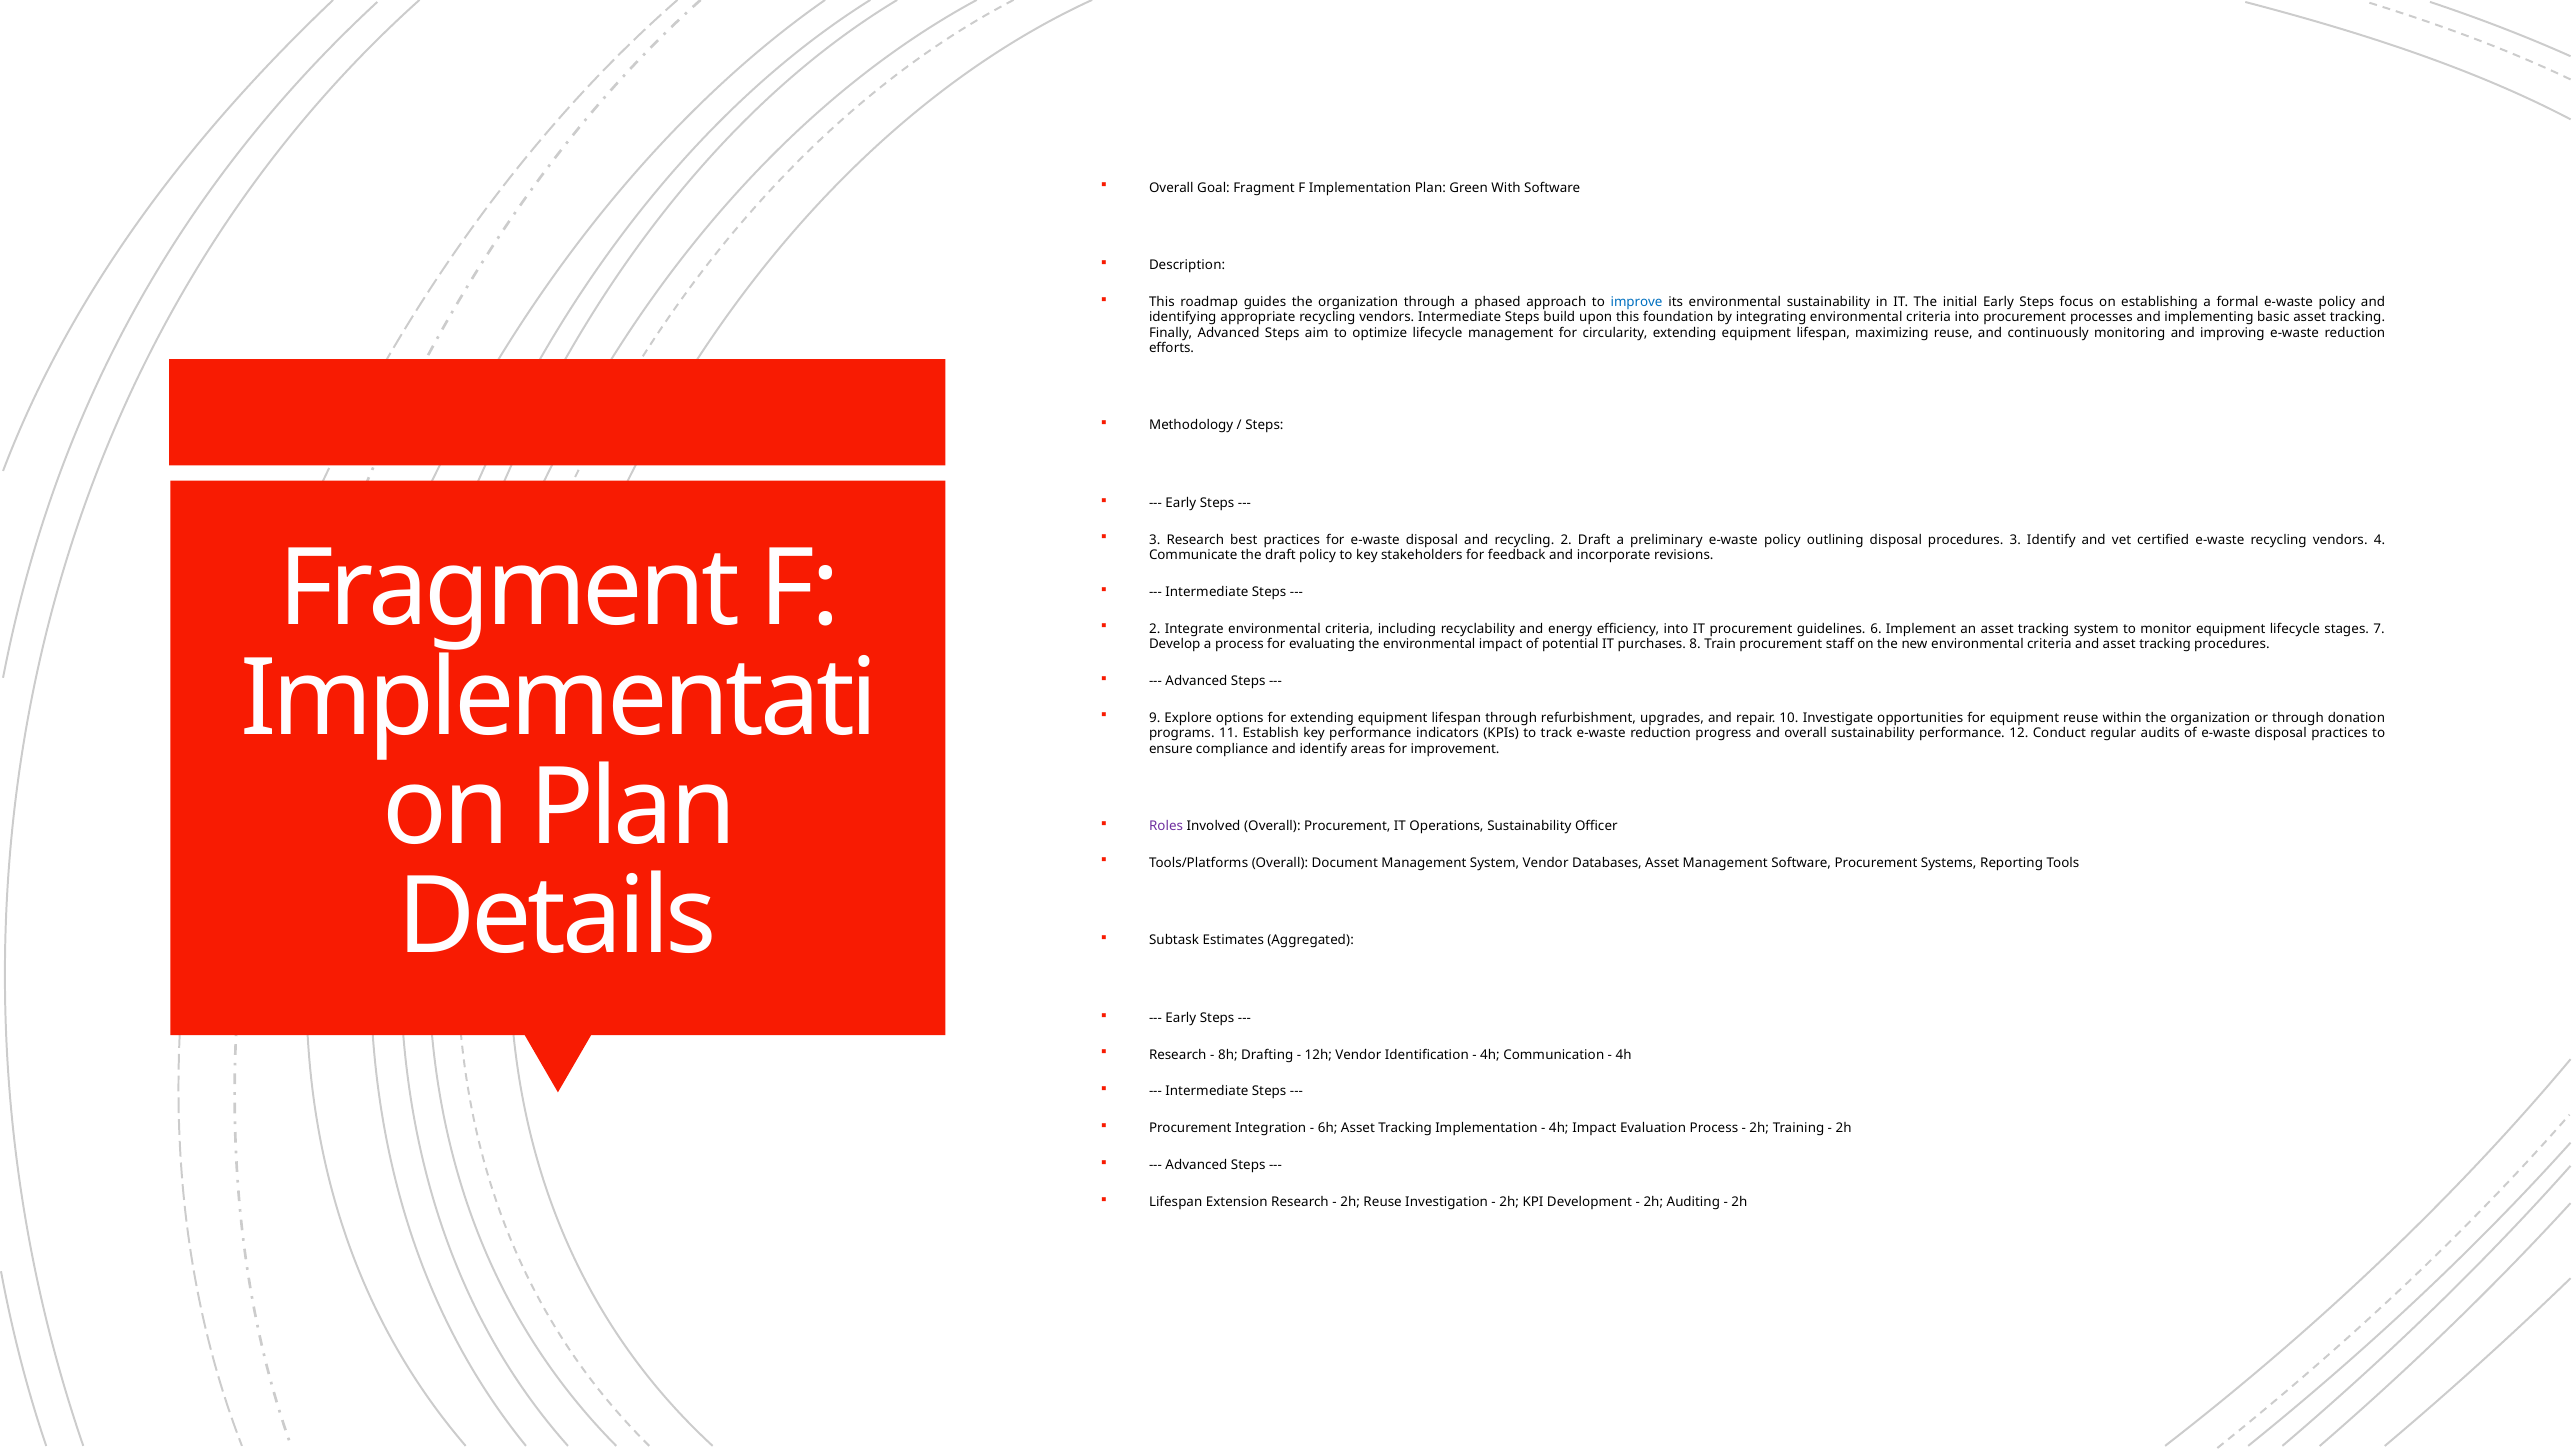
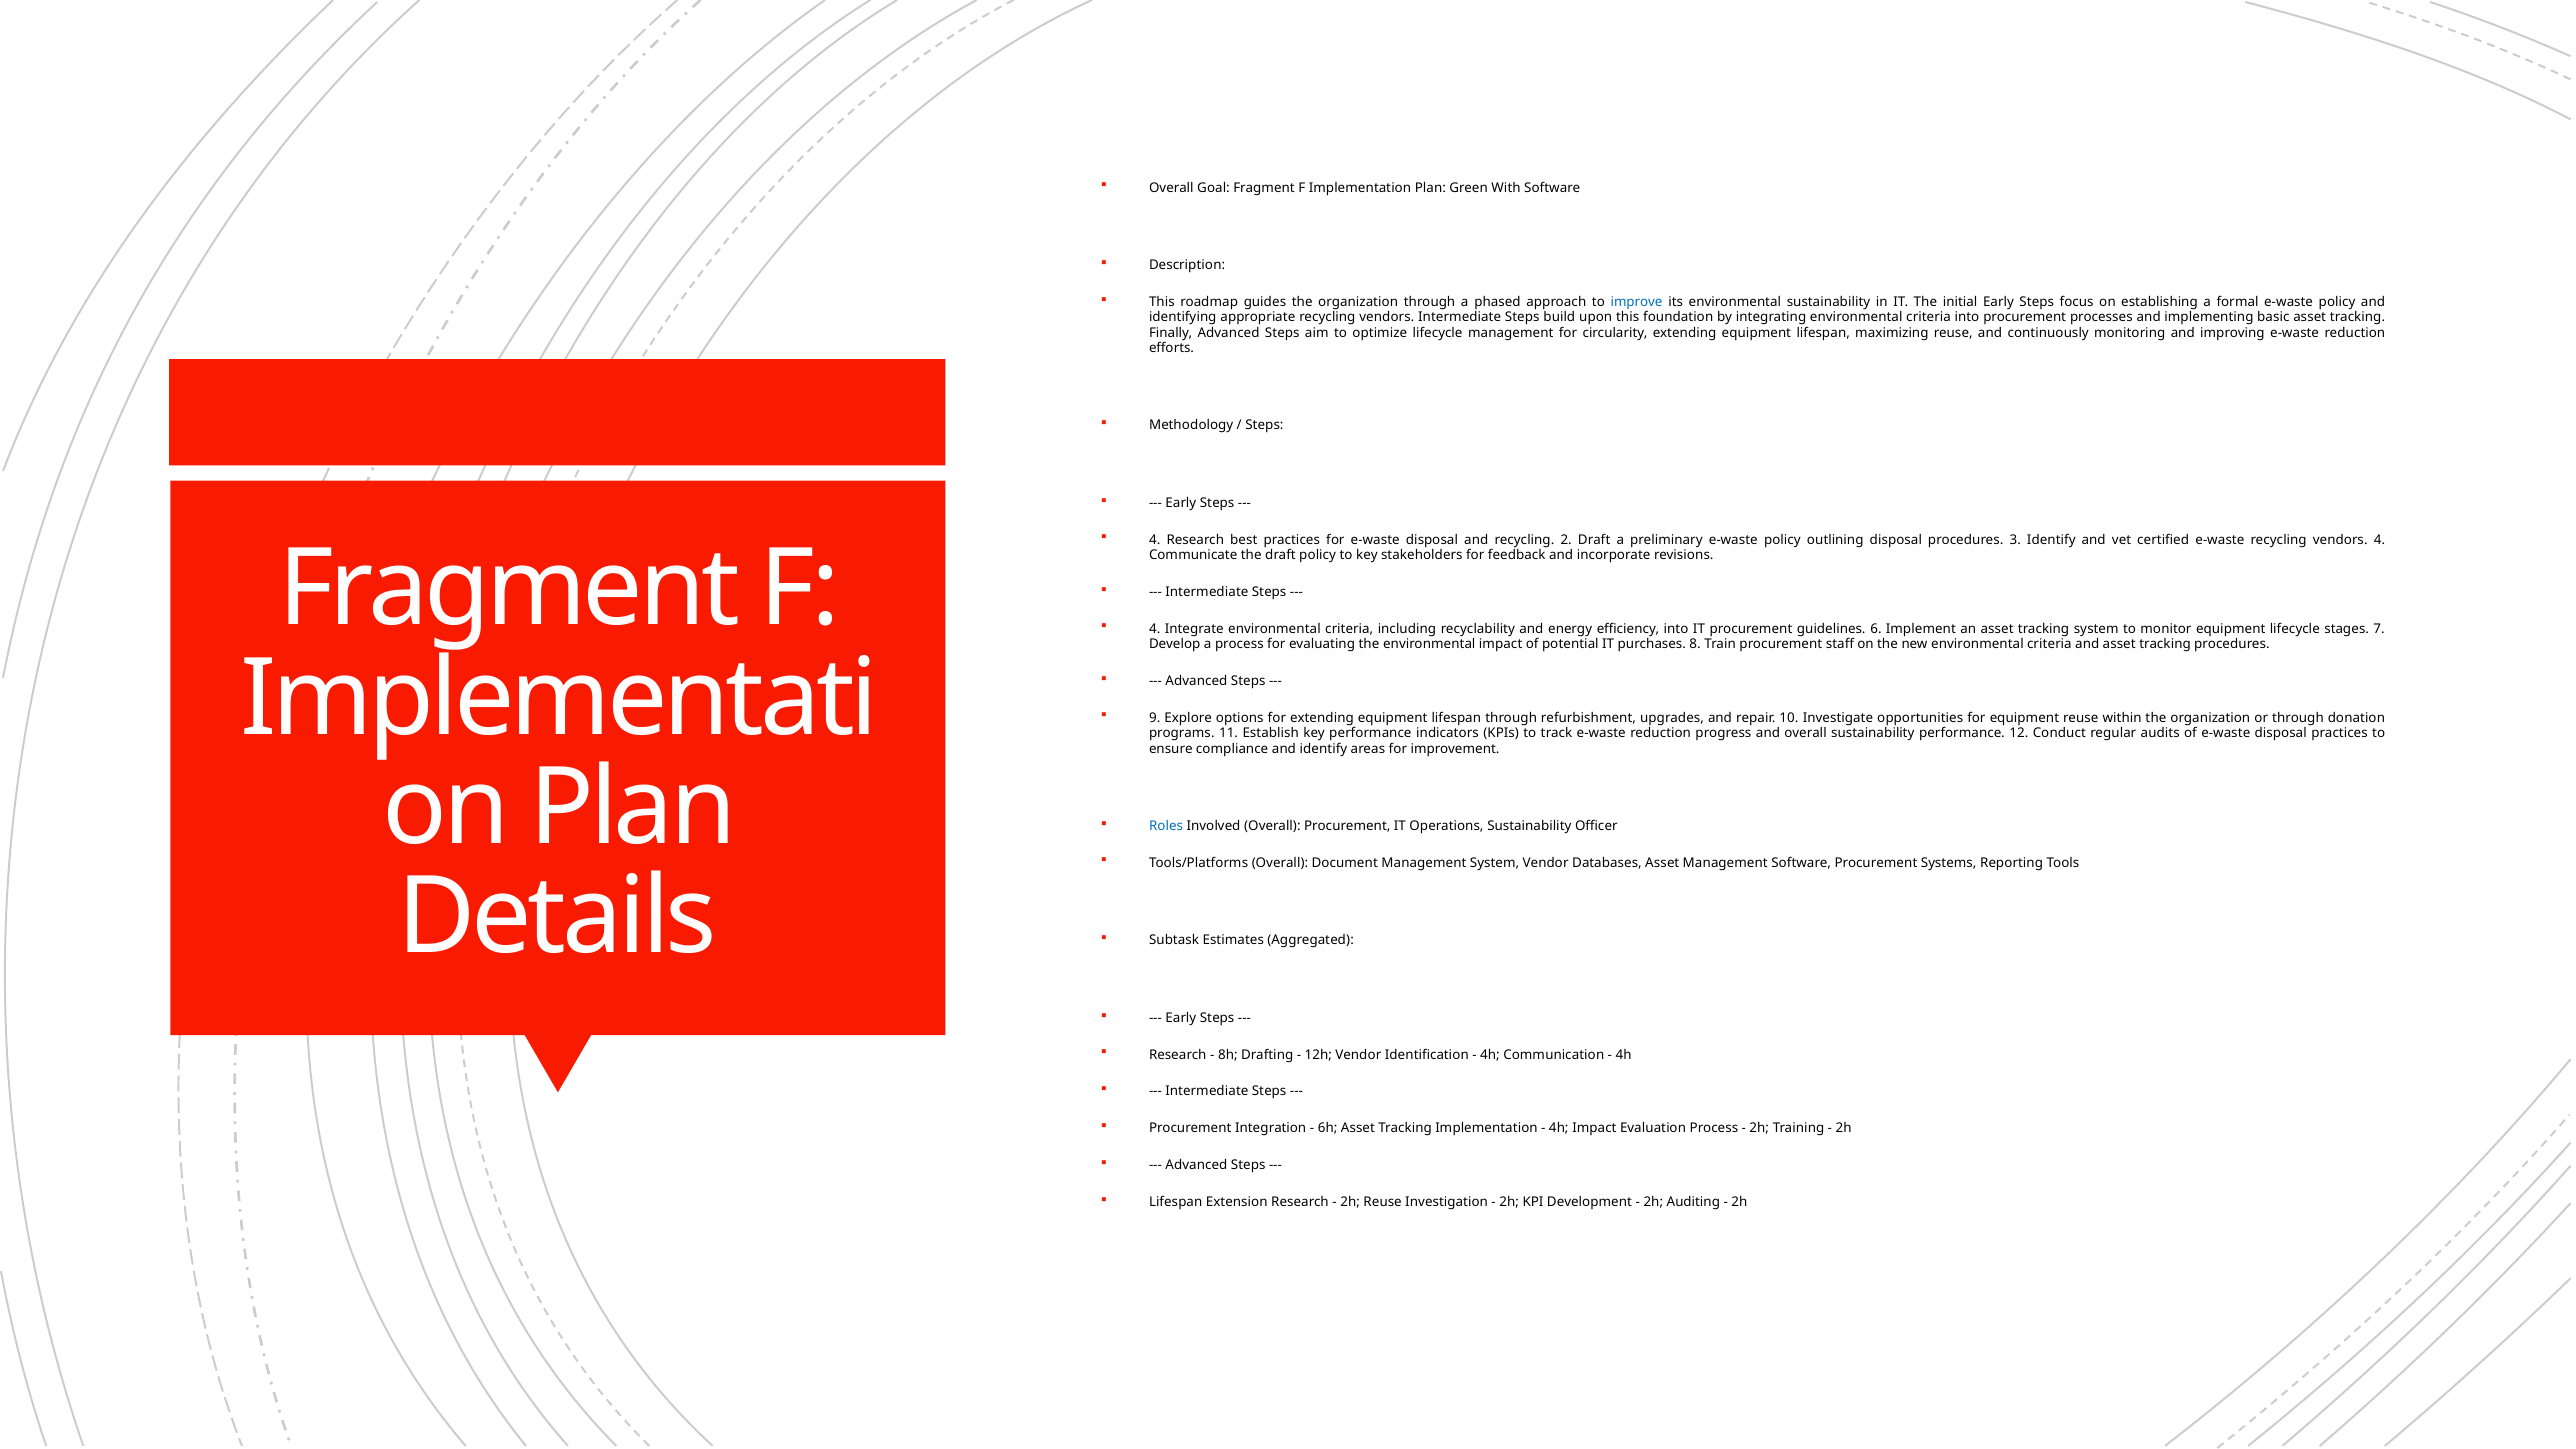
3: 3 -> 4 (1155, 540)
2: 2 -> 4 (1155, 629)
Roles colour: purple -> blue (1166, 826)
